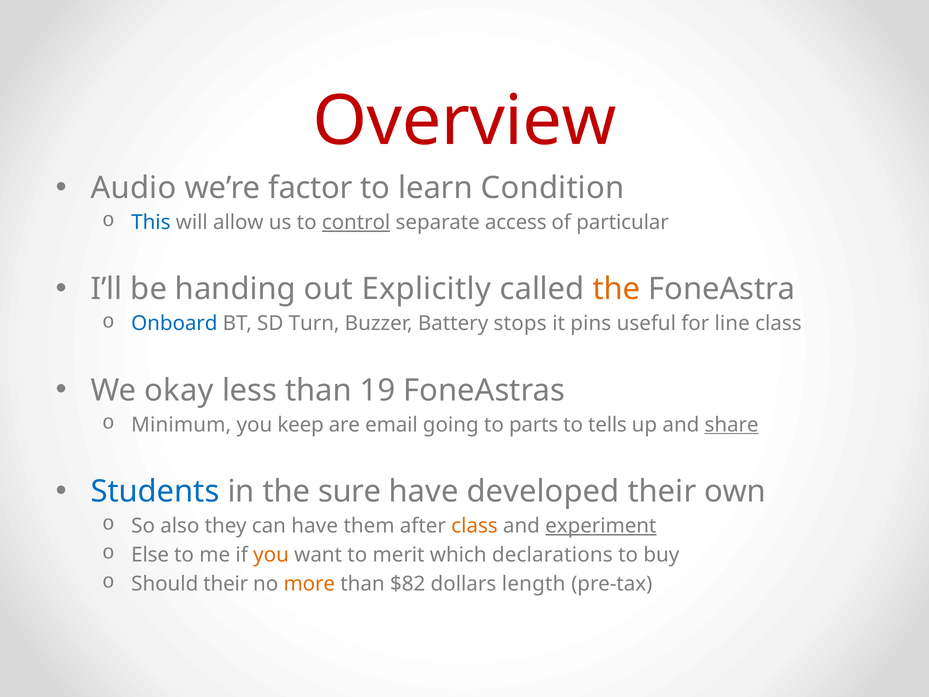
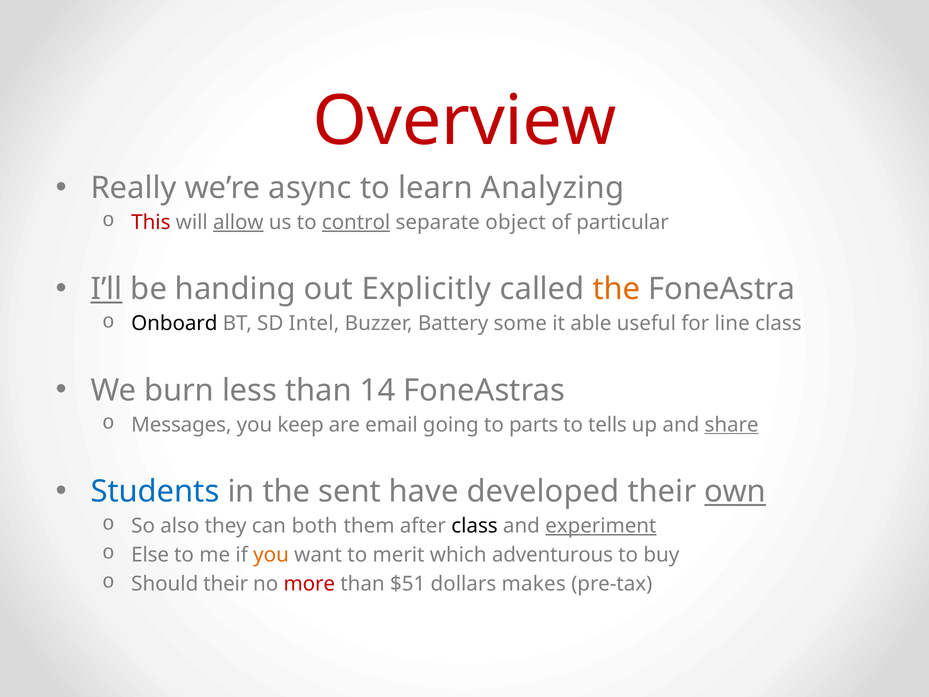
Audio: Audio -> Really (134, 188)
factor: factor -> async (310, 188)
Condition: Condition -> Analyzing (553, 188)
This colour: blue -> red (151, 222)
allow underline: none -> present (238, 222)
access: access -> object (516, 222)
I’ll underline: none -> present (107, 289)
Onboard colour: blue -> black (174, 323)
Turn: Turn -> Intel (314, 323)
stops: stops -> some (520, 323)
pins: pins -> able (591, 323)
okay: okay -> burn (179, 390)
19: 19 -> 14 (378, 390)
Minimum: Minimum -> Messages (181, 425)
sure: sure -> sent (350, 491)
own underline: none -> present (735, 491)
can have: have -> both (315, 526)
class colour: orange -> black (475, 526)
declarations: declarations -> adventurous (552, 555)
more colour: orange -> red (309, 584)
$82: $82 -> $51 (408, 584)
length: length -> makes (534, 584)
